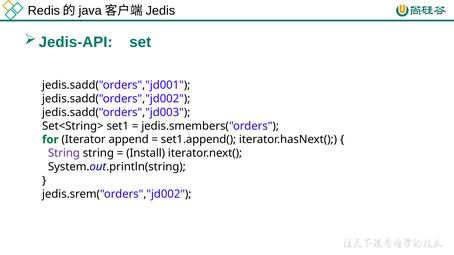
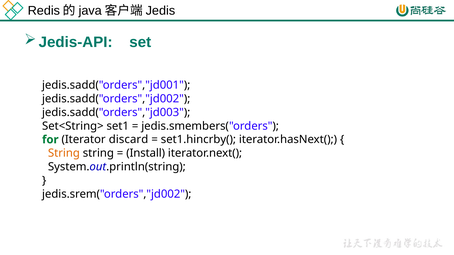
append: append -> discard (129, 140)
set1.append(: set1.append( -> set1.hincrby( (198, 140)
String colour: purple -> orange (64, 153)
